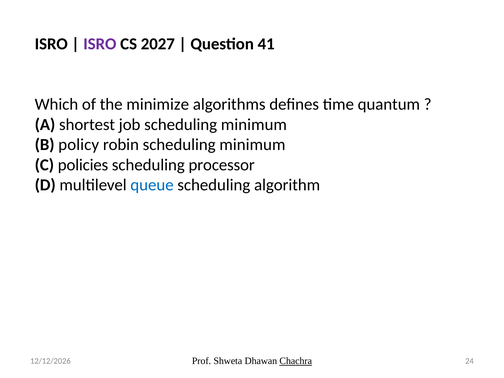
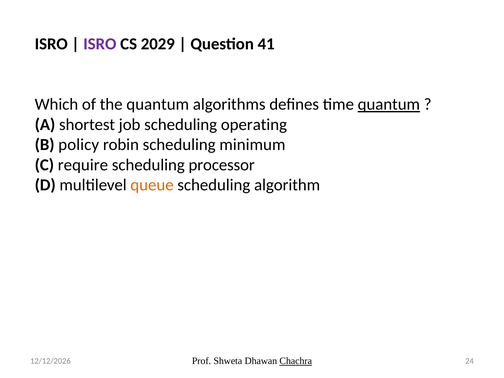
2027: 2027 -> 2029 (158, 44)
the minimize: minimize -> quantum (158, 104)
quantum underline: none -> present (389, 104)
job scheduling minimum: minimum -> operating (254, 125)
policies: policies -> require (83, 165)
queue colour: blue -> orange (152, 185)
